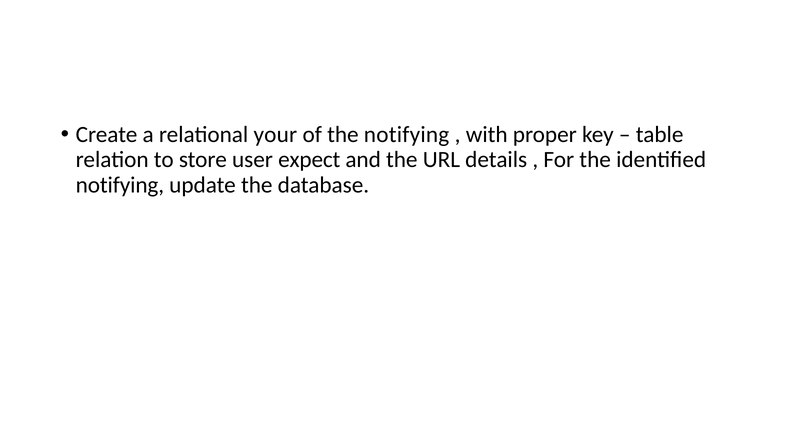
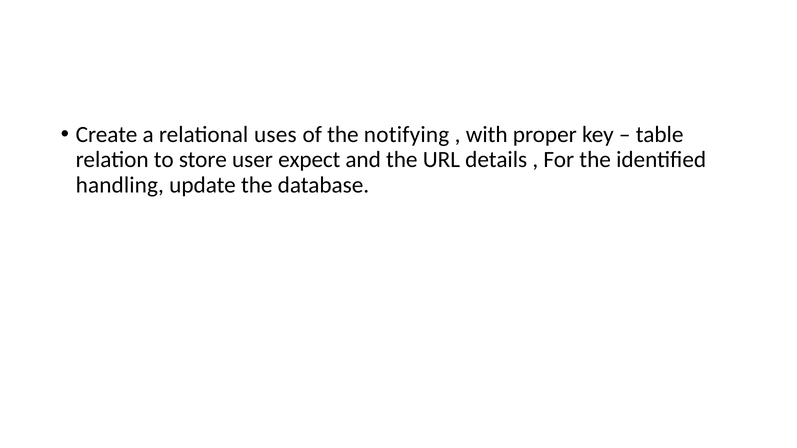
your: your -> uses (275, 135)
notifying: notifying -> handling (120, 185)
